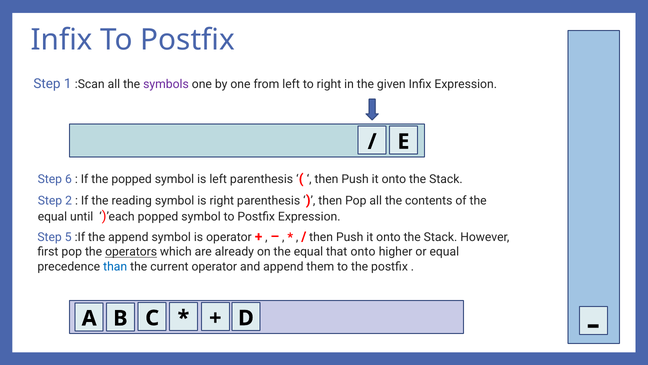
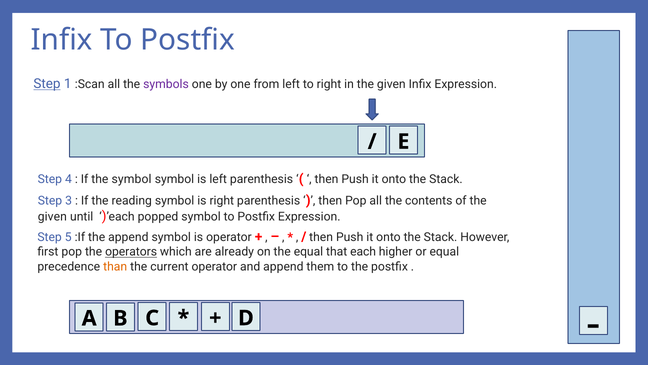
Step underline: none -> present (47, 84)
6: 6 -> 4 (68, 179)
the popped: popped -> symbol (132, 179)
2: 2 -> 3 (69, 200)
equal: equal -> given (52, 217)
that onto: onto -> each (363, 252)
than colour: blue -> orange (115, 266)
